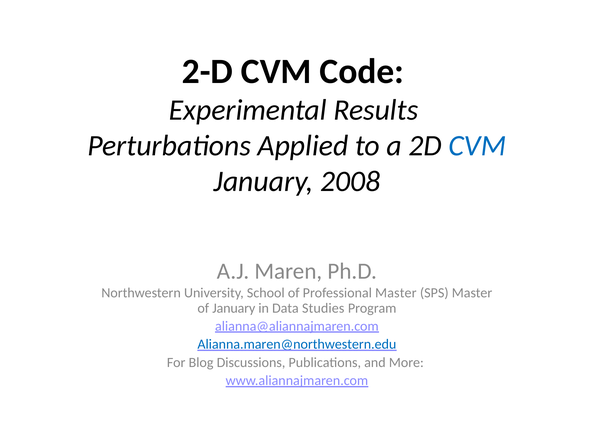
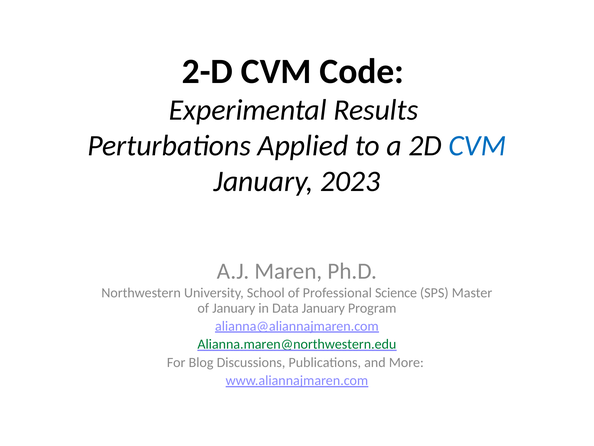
2008: 2008 -> 2023 (350, 181)
Professional Master: Master -> Science (396, 293)
Data Studies: Studies -> January (323, 308)
Alianna.maren@northwestern.edu colour: blue -> green (297, 344)
